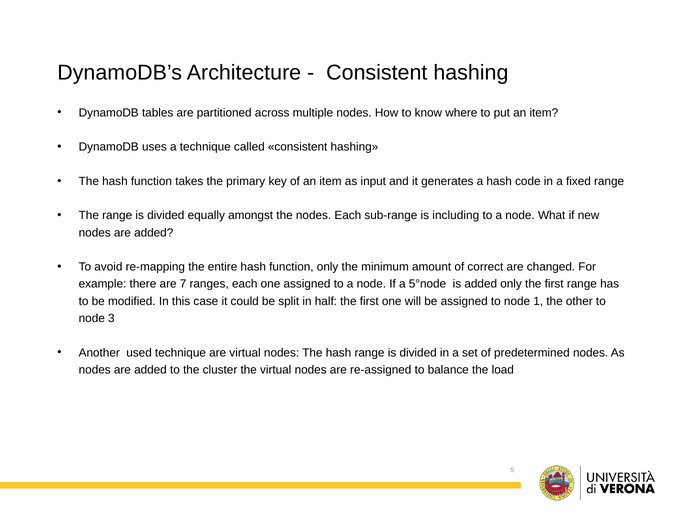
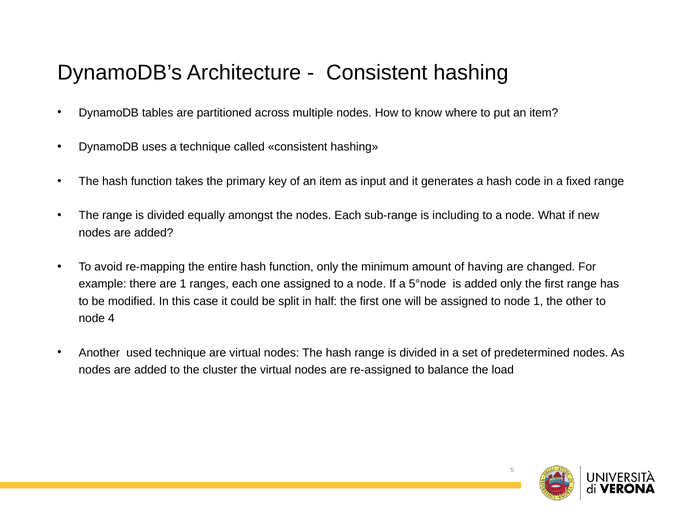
correct: correct -> having (485, 267)
are 7: 7 -> 1 (183, 284)
3: 3 -> 4 (111, 318)
